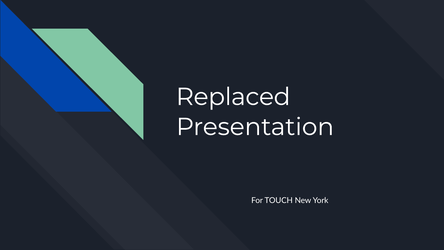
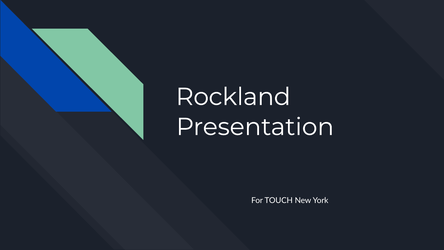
Replaced: Replaced -> Rockland (233, 97)
